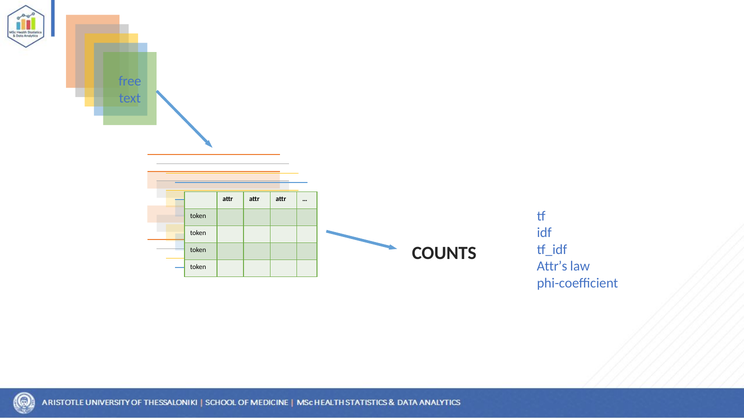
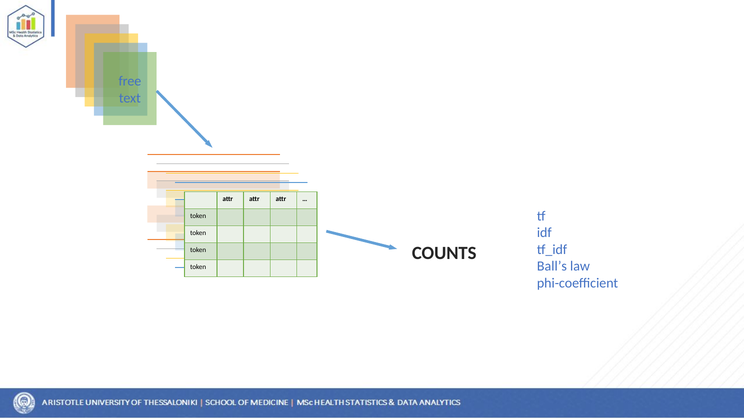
Attr’s: Attr’s -> Ball’s (552, 266)
